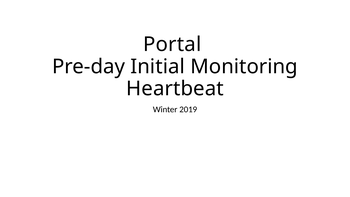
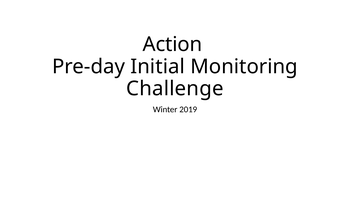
Portal: Portal -> Action (172, 44)
Heartbeat: Heartbeat -> Challenge (175, 89)
